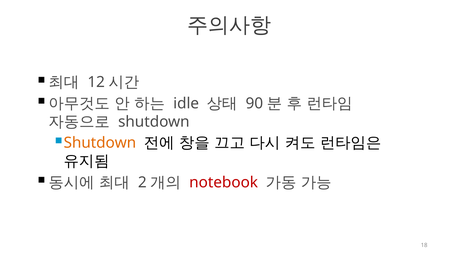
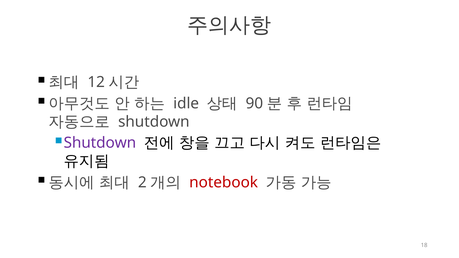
Shutdown colour: orange -> purple (100, 143)
